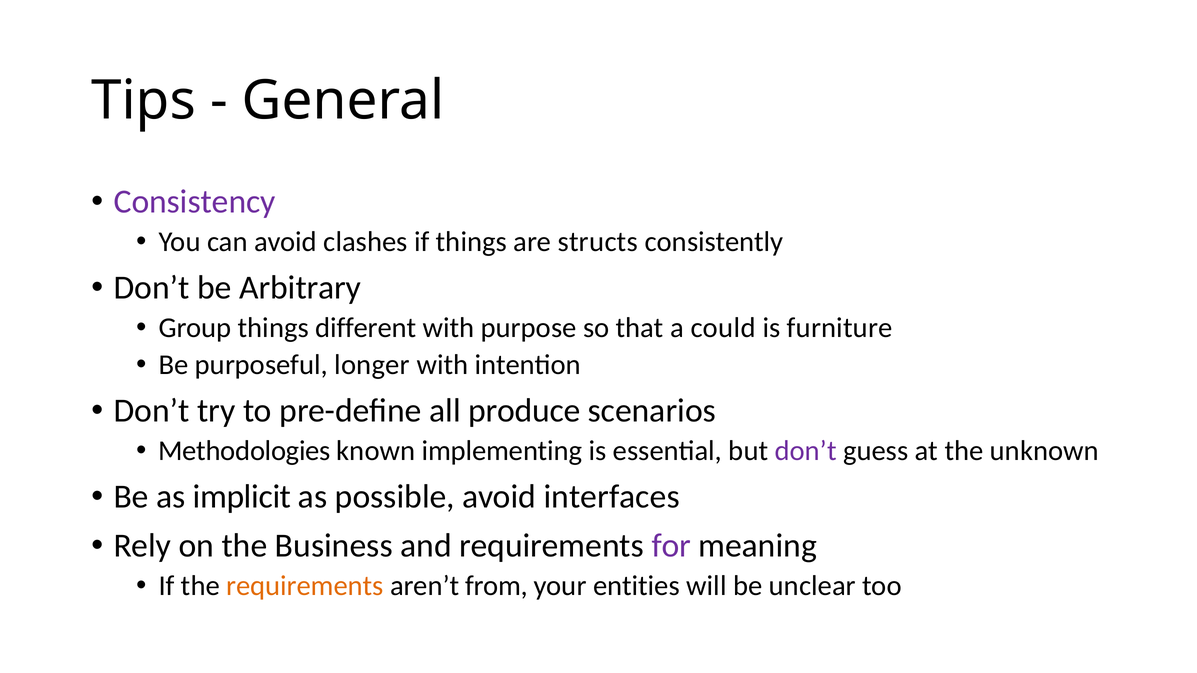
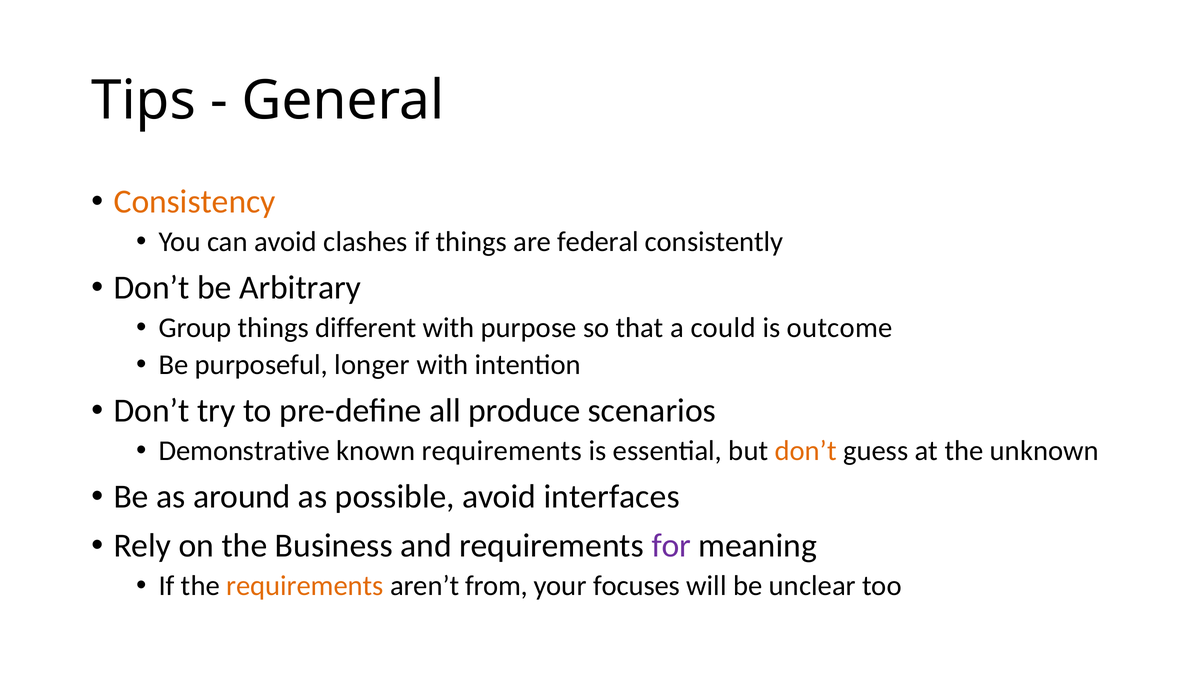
Consistency colour: purple -> orange (195, 202)
structs: structs -> federal (598, 242)
furniture: furniture -> outcome (840, 328)
Methodologies: Methodologies -> Demonstrative (244, 451)
known implementing: implementing -> requirements (502, 451)
don’t colour: purple -> orange (806, 451)
implicit: implicit -> around (242, 497)
entities: entities -> focuses (637, 586)
